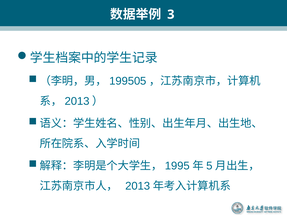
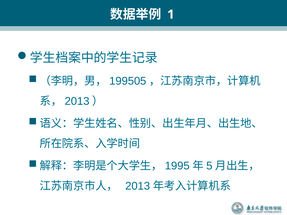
3: 3 -> 1 (171, 15)
